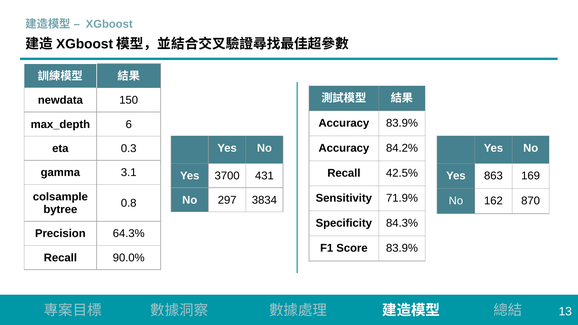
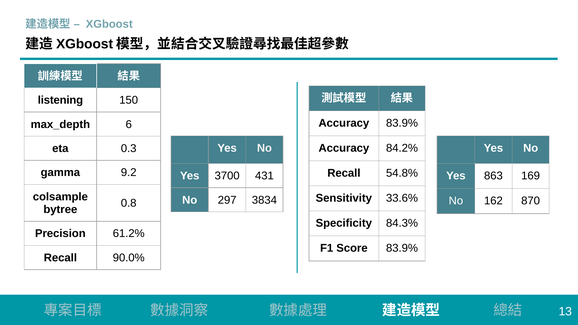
newdata: newdata -> listening (60, 100)
3.1: 3.1 -> 9.2 (129, 173)
42.5%: 42.5% -> 54.8% (402, 173)
71.9%: 71.9% -> 33.6% (402, 198)
64.3%: 64.3% -> 61.2% (129, 234)
